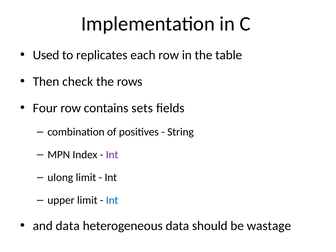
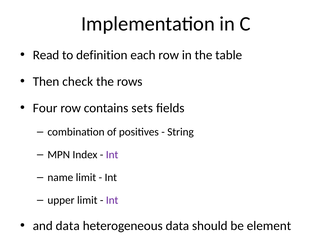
Used: Used -> Read (46, 55)
replicates: replicates -> definition (102, 55)
ulong: ulong -> name (60, 177)
Int colour: blue -> purple (112, 200)
wastage: wastage -> element (269, 226)
